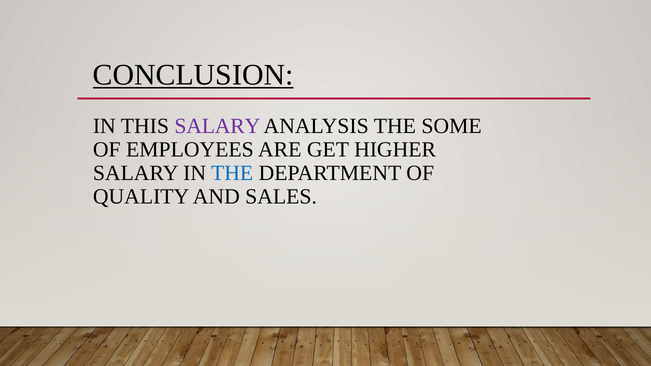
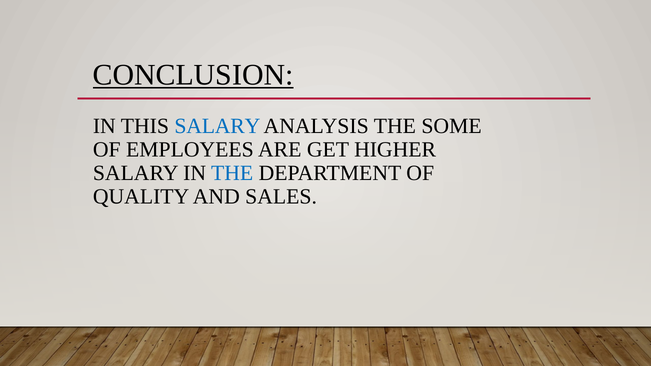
SALARY colour: purple -> blue (217, 126)
